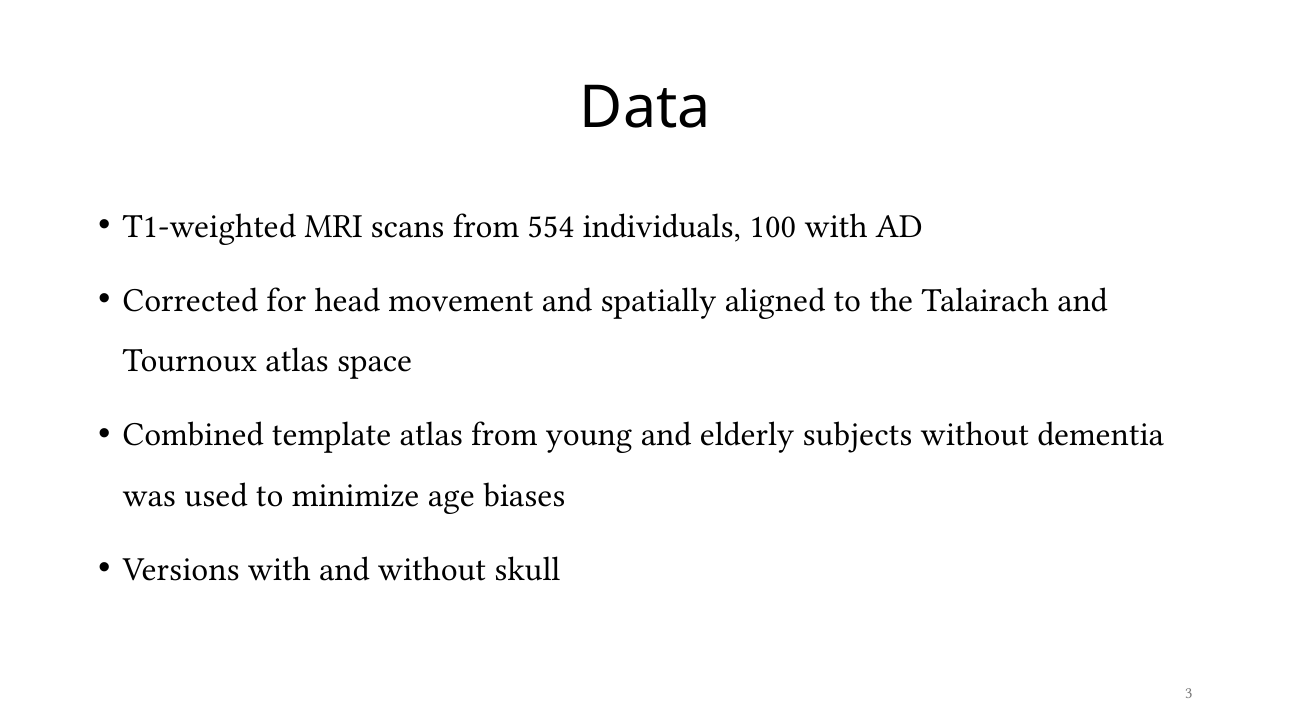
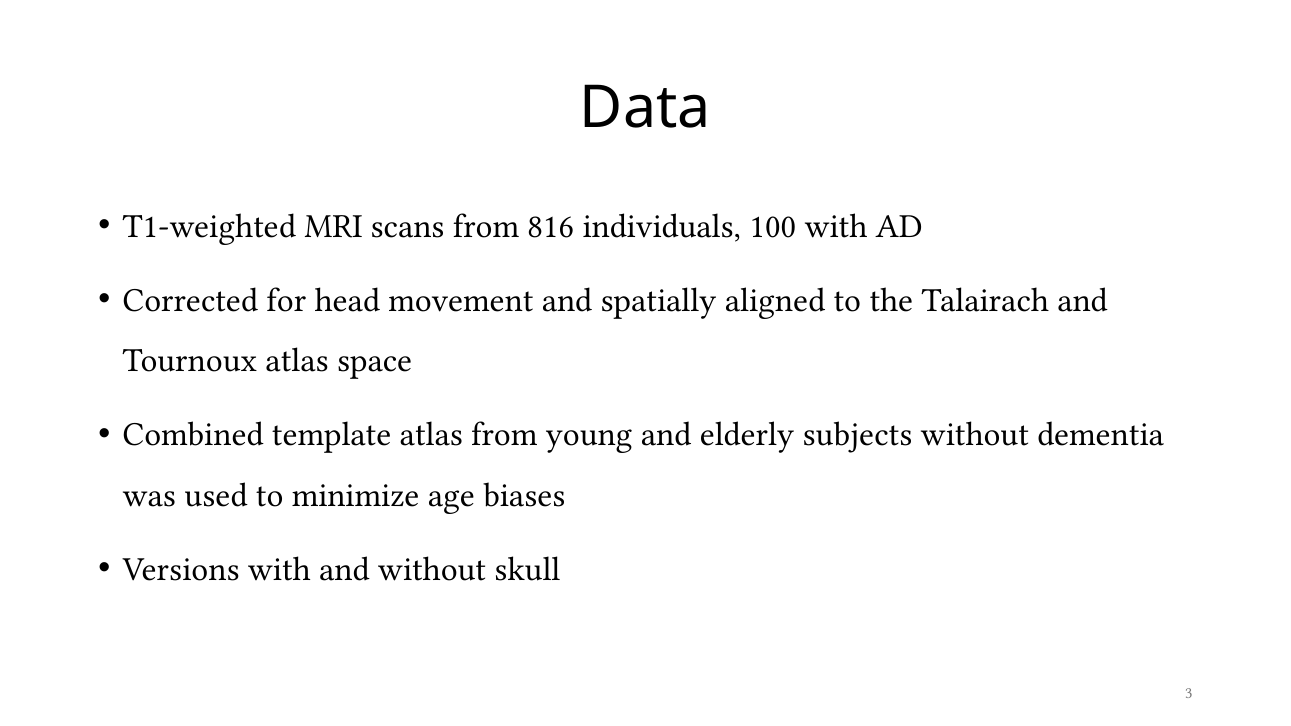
554: 554 -> 816 (551, 227)
